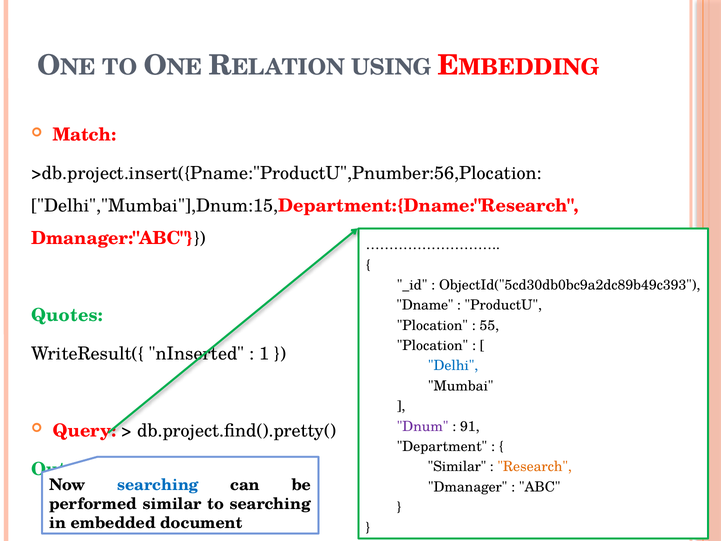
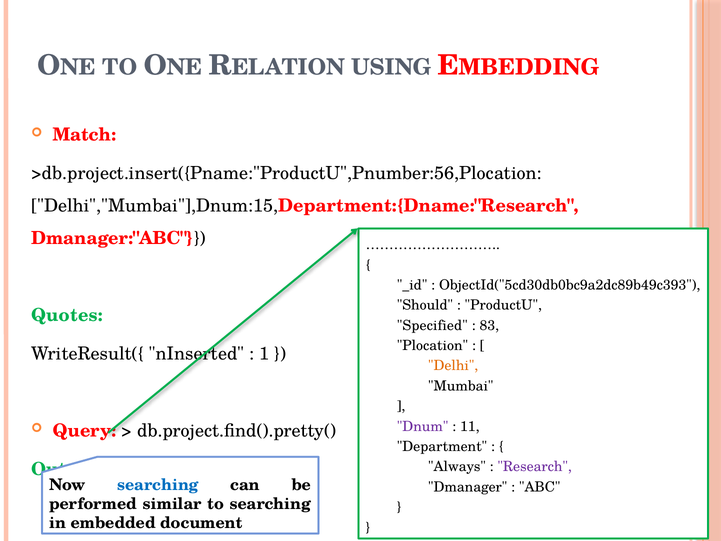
Dname: Dname -> Should (425, 305)
Plocation: Plocation -> Specified (432, 325)
55: 55 -> 83 (489, 325)
Delhi colour: blue -> orange (453, 366)
91: 91 -> 11 (470, 426)
Similar: Similar -> Always (457, 467)
Research colour: orange -> purple (535, 467)
